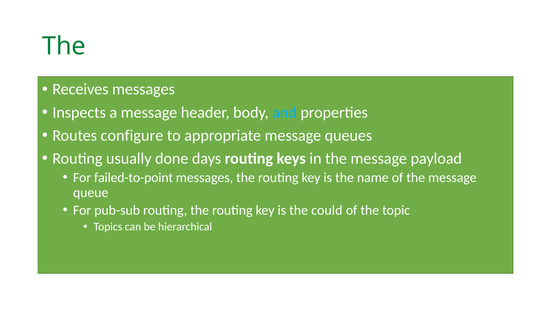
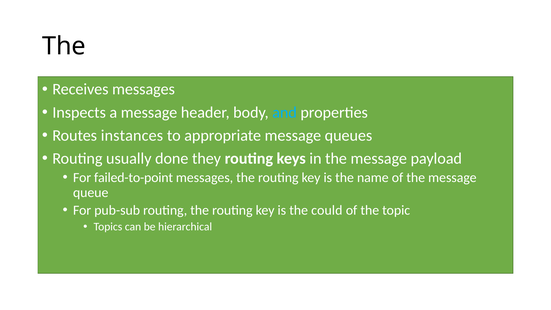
The colour: green -> black (64, 46)
configure: configure -> instances (132, 136)
days: days -> they (207, 159)
